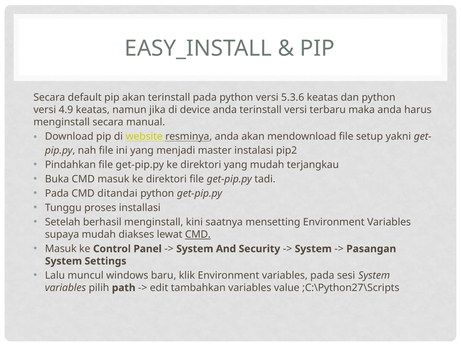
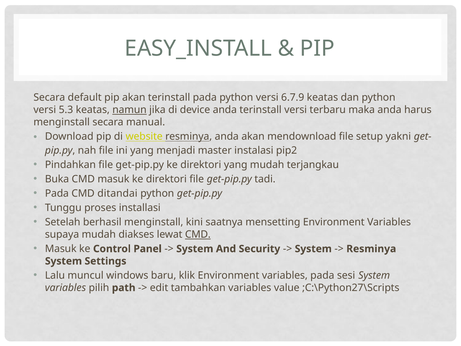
5.3.6: 5.3.6 -> 6.7.9 (293, 98)
4.9: 4.9 -> 5.3 (66, 110)
namun underline: none -> present (129, 110)
Pasangan: Pasangan -> Resminya (371, 249)
